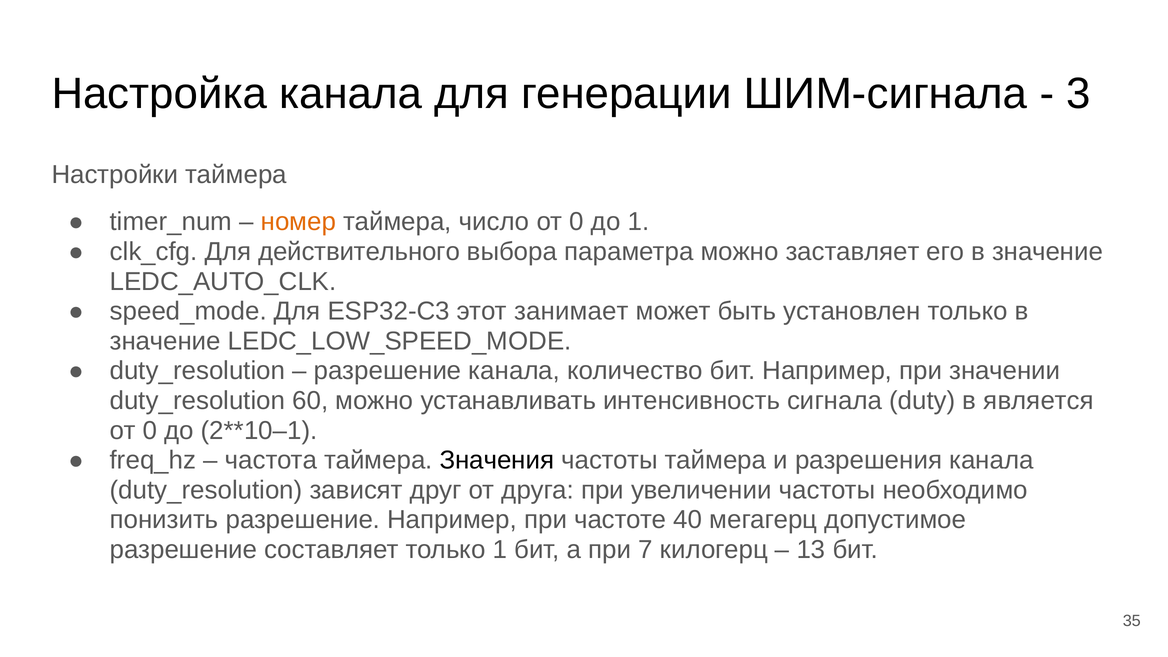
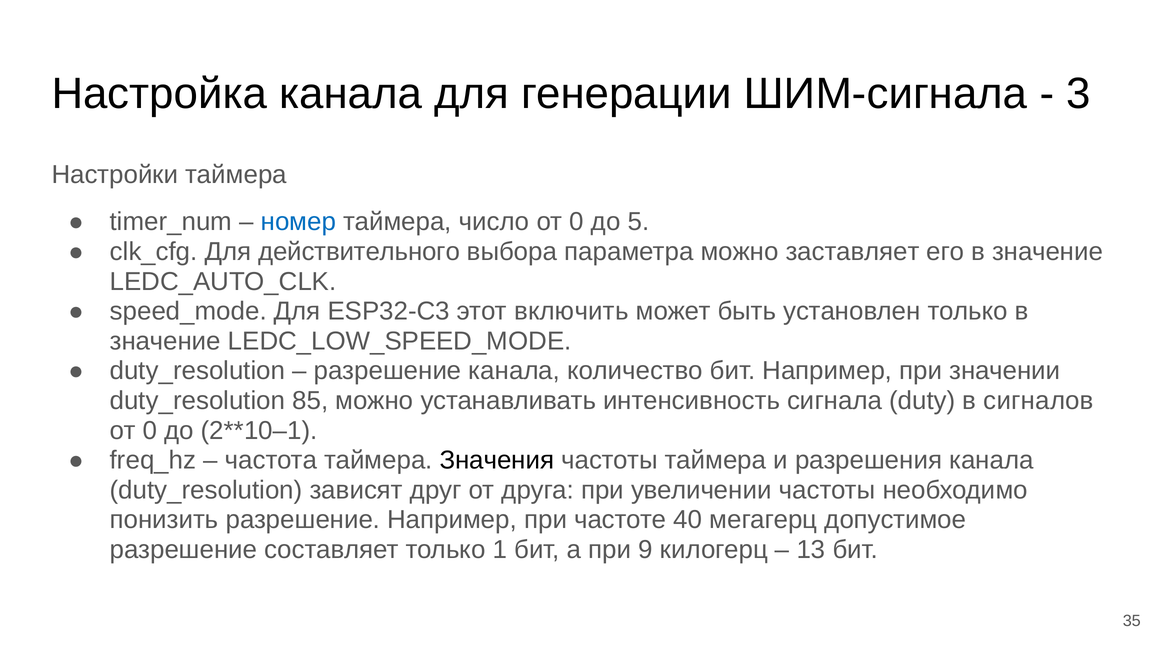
номер colour: orange -> blue (298, 222)
до 1: 1 -> 5 (639, 222)
занимает: занимает -> включить (571, 311)
60: 60 -> 85 (310, 401)
является: является -> сигналов (1039, 401)
7: 7 -> 9 (646, 550)
